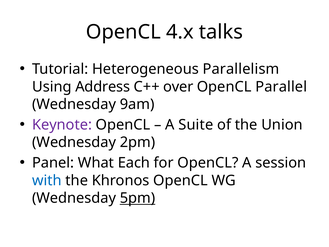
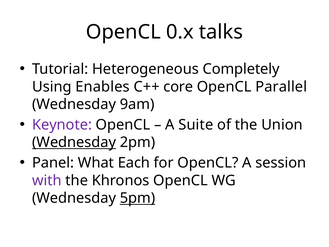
4.x: 4.x -> 0.x (180, 32)
Parallelism: Parallelism -> Completely (241, 69)
Address: Address -> Enables (103, 87)
over: over -> core (178, 87)
Wednesday underline: none -> present (74, 142)
with colour: blue -> purple (47, 180)
